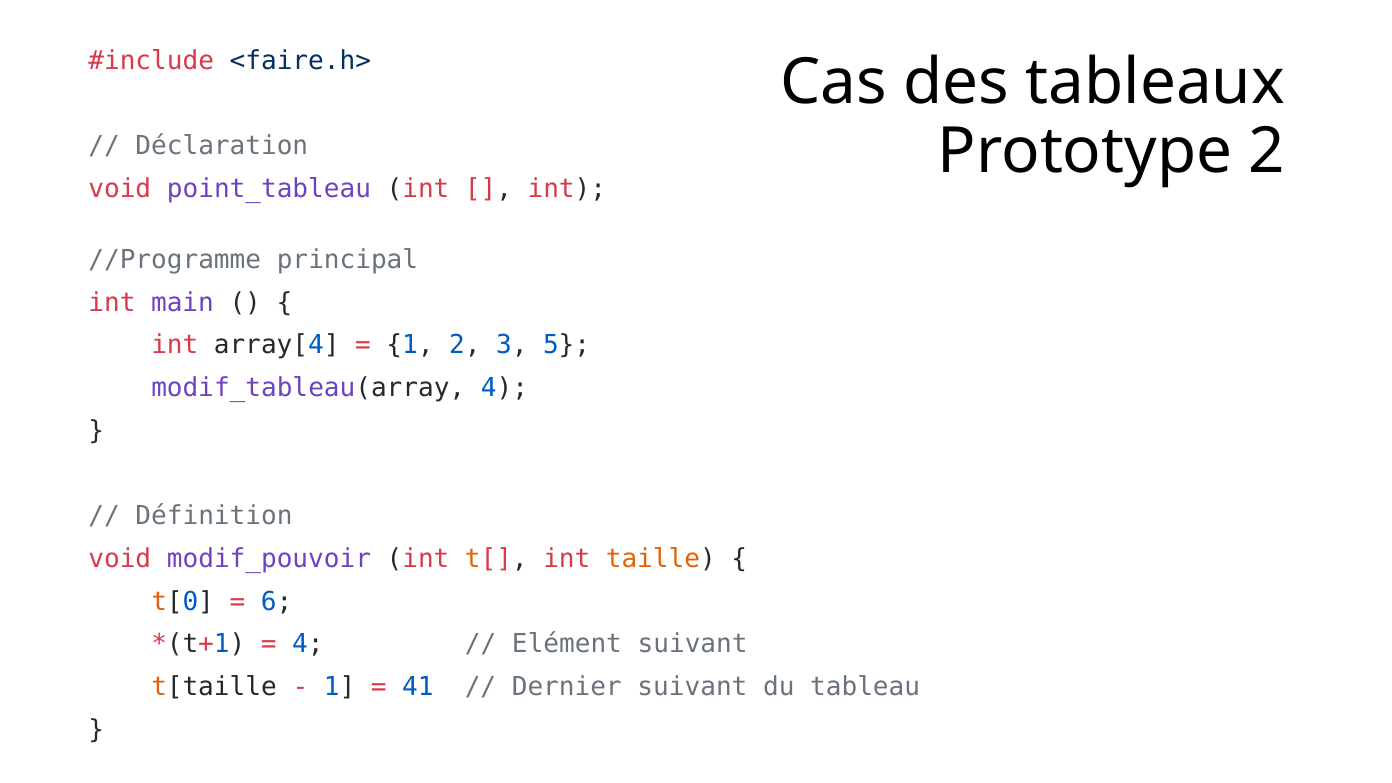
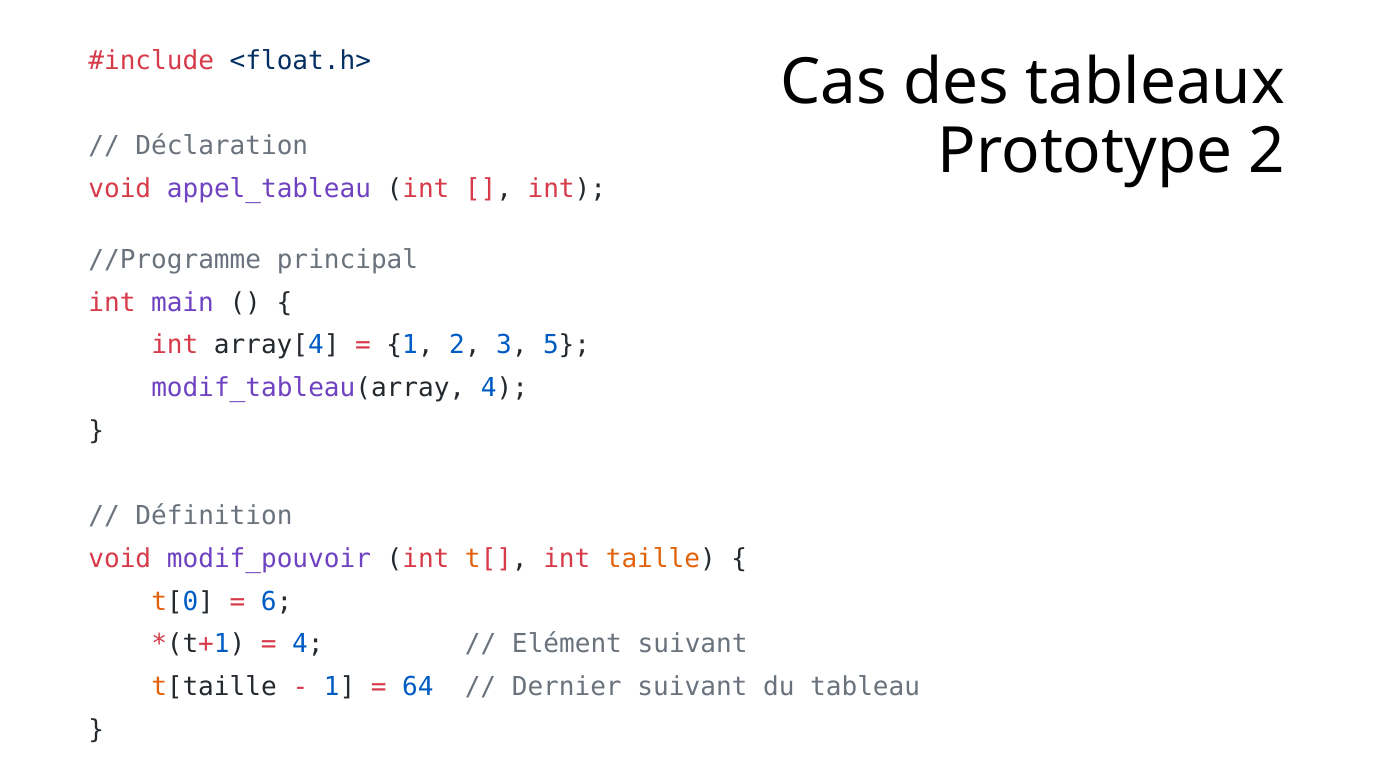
<faire.h>: <faire.h> -> <float.h> (300, 61)
point_tableau: point_tableau -> appel_tableau (269, 189)
41: 41 -> 64 (418, 687)
